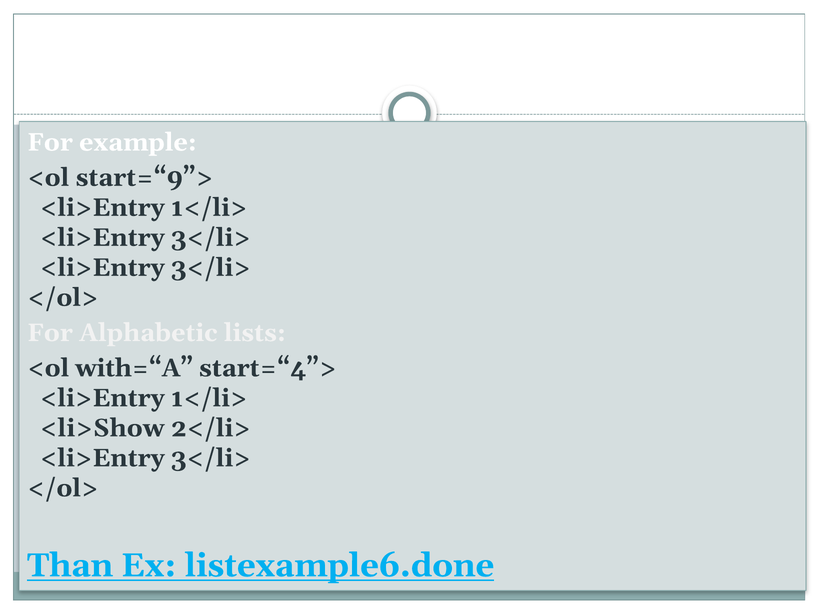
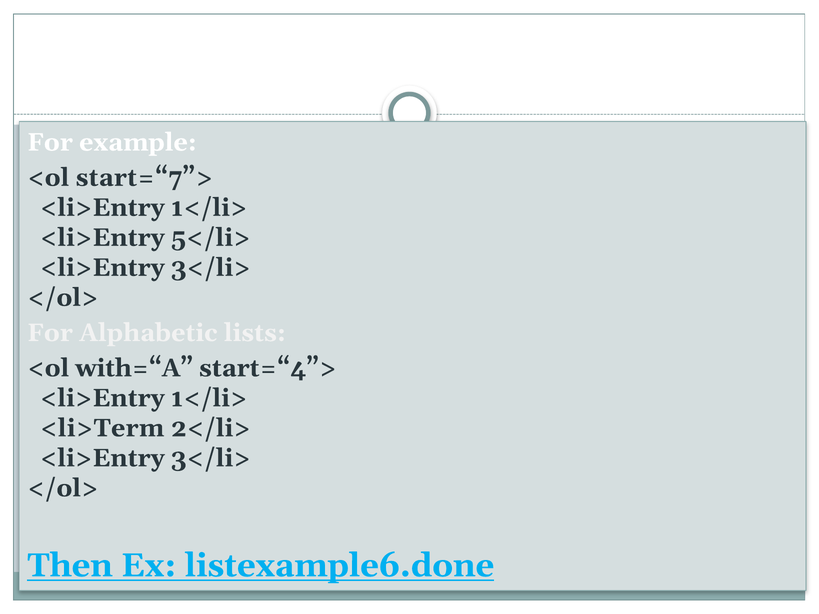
start=“9”>: start=“9”> -> start=“7”> (144, 178)
3</li>: 3</li> -> 5</li> (211, 238)
<li>Show: <li>Show -> <li>Term (102, 428)
Than: Than -> Then (70, 566)
